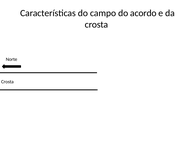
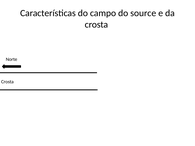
acordo: acordo -> source (143, 13)
